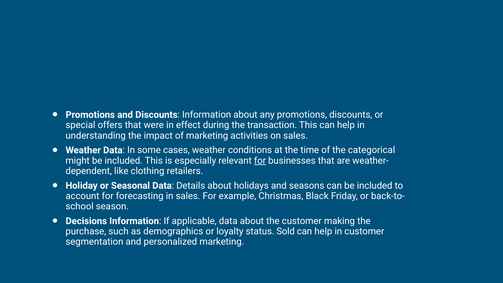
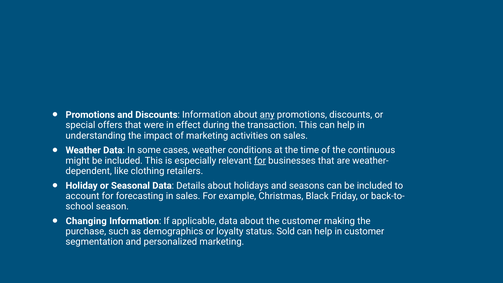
any underline: none -> present (267, 115)
categorical: categorical -> continuous (372, 150)
Decisions: Decisions -> Changing (86, 221)
